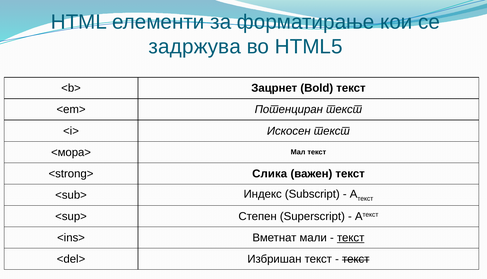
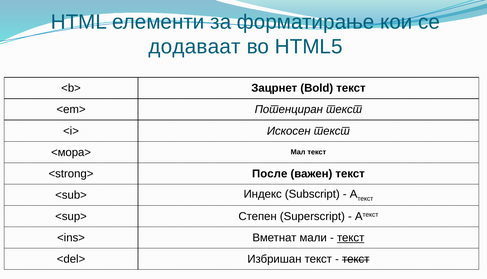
задржува: задржува -> додаваат (195, 47)
Слика: Слика -> После (270, 174)
